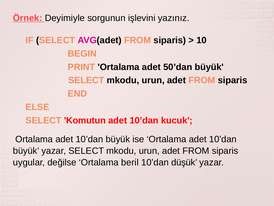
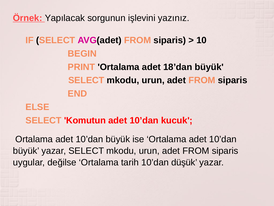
Deyimiyle: Deyimiyle -> Yapılacak (65, 18)
50’dan: 50’dan -> 18’dan (178, 67)
beril: beril -> tarih (130, 162)
